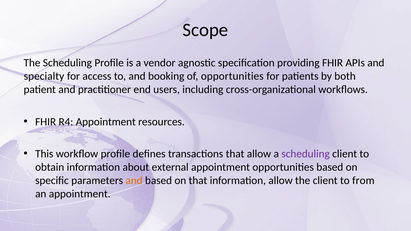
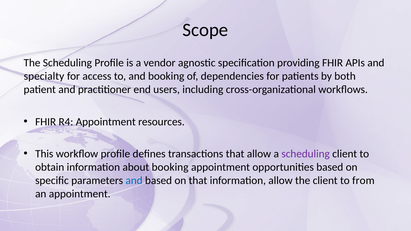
of opportunities: opportunities -> dependencies (232, 76)
about external: external -> booking (170, 167)
and colour: orange -> blue (134, 181)
